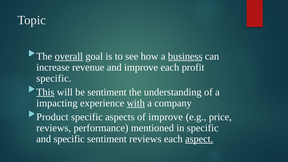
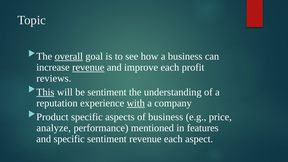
business underline: present -> none (185, 56)
revenue underline: none -> present (88, 67)
specific: specific -> reviews (54, 78)
impacting: impacting -> reputation (57, 103)
of improve: improve -> business (166, 117)
reviews: reviews -> analyze (54, 128)
in specific: specific -> features (203, 128)
sentiment reviews: reviews -> revenue (145, 139)
aspect underline: present -> none (199, 139)
